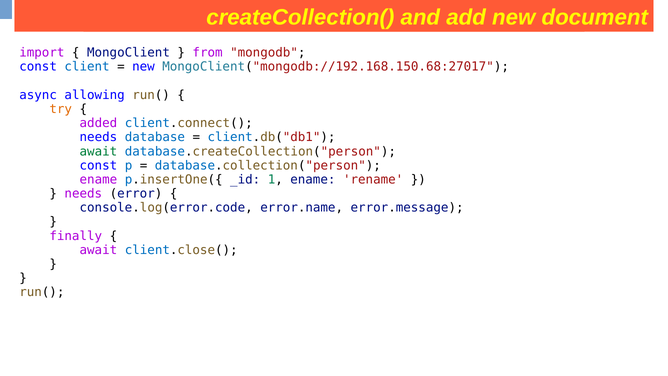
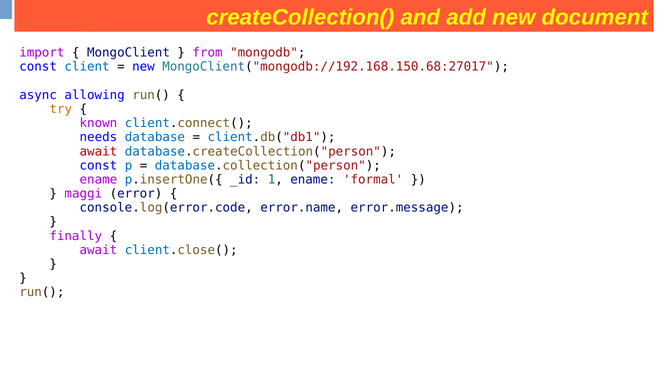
added: added -> known (98, 123)
await colour: green -> red (98, 151)
rename: rename -> formal (373, 179)
needs: needs -> maggi (83, 194)
